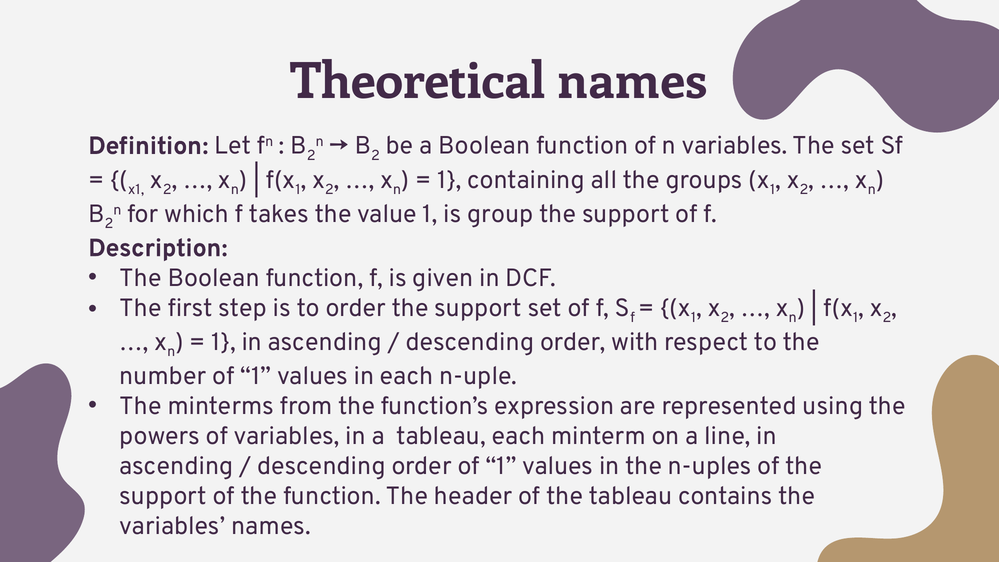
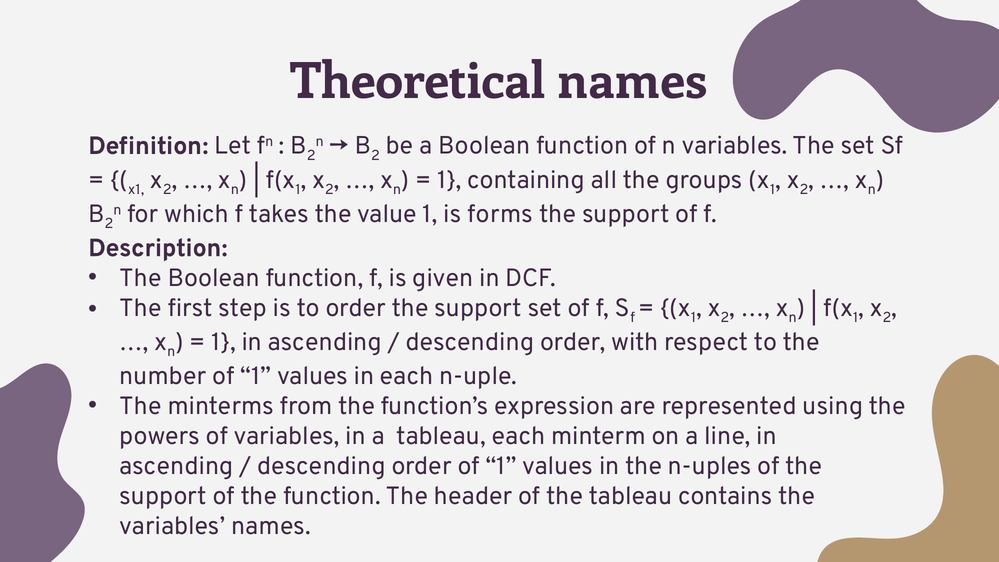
group: group -> forms (500, 214)
